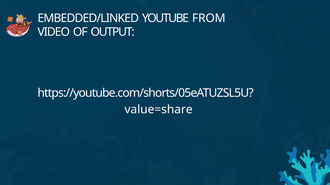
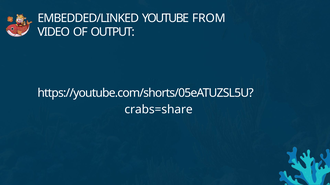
value=share: value=share -> crabs=share (159, 110)
